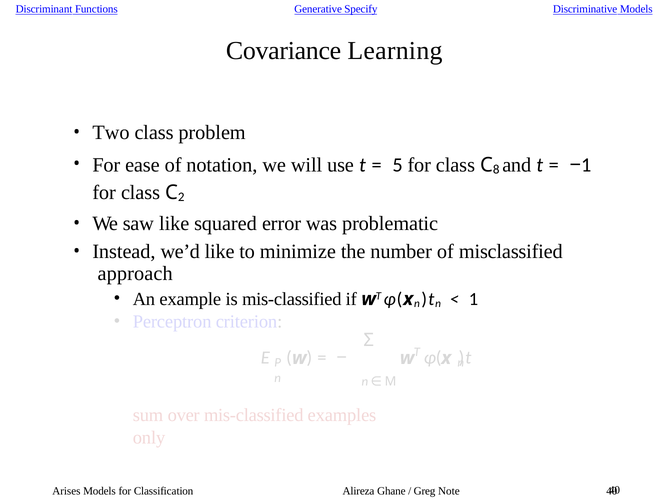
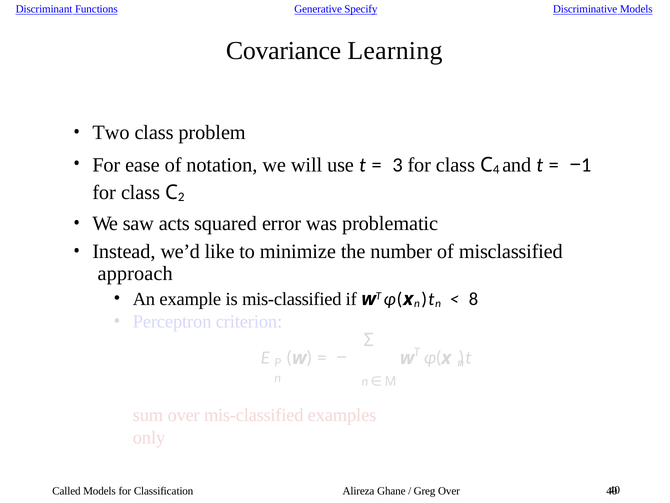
5: 5 -> 3 (398, 165)
8: 8 -> 4 (496, 169)
saw like: like -> acts (174, 224)
1: 1 -> 8 (474, 299)
Arises: Arises -> Called (66, 491)
Greg Note: Note -> Over (449, 491)
